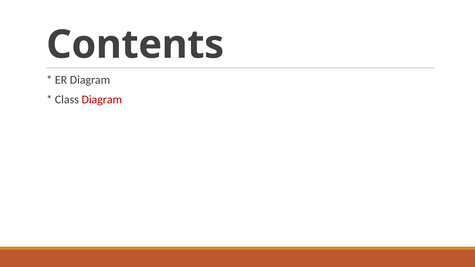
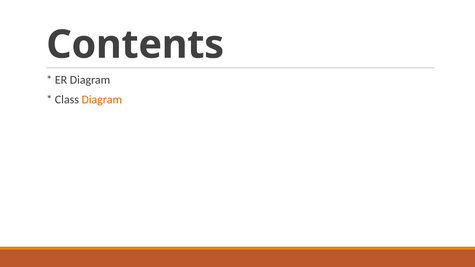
Diagram colour: red -> orange (102, 100)
